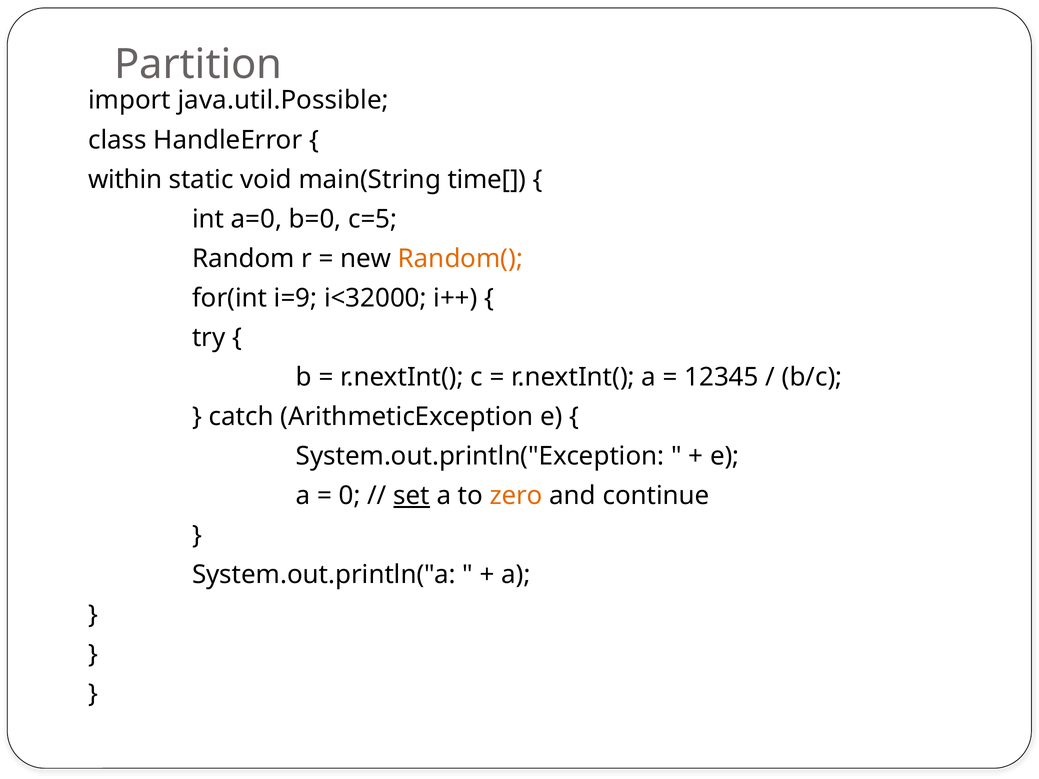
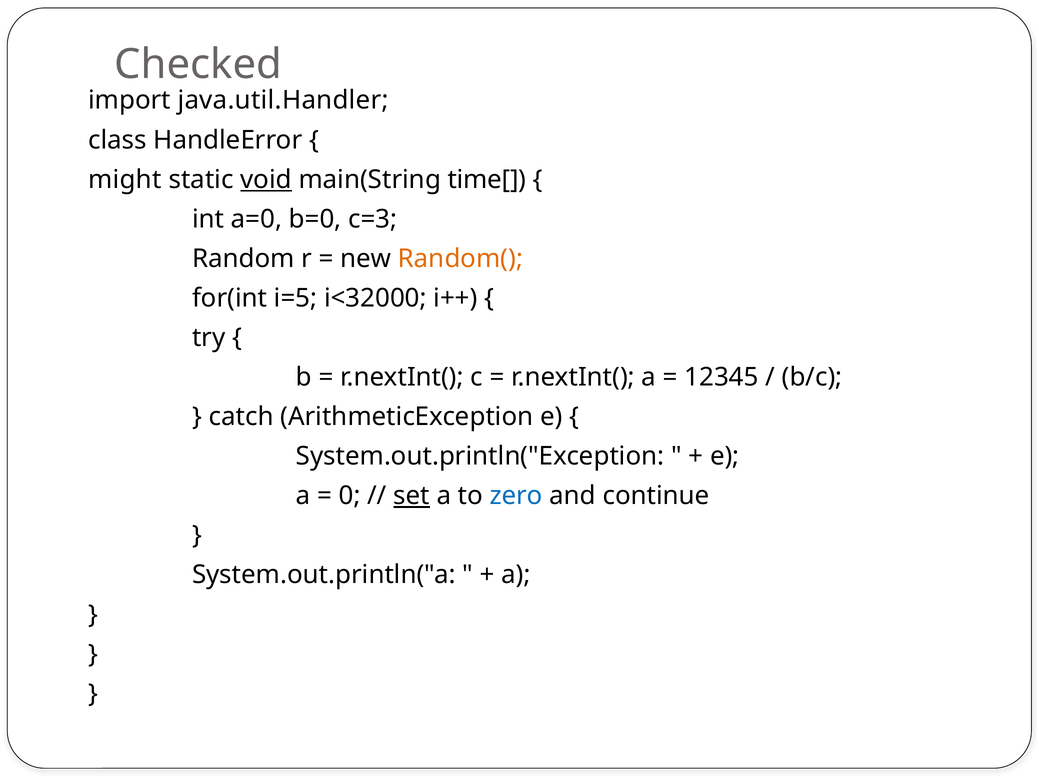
Partition: Partition -> Checked (198, 64)
java.util.Possible: java.util.Possible -> java.util.Handler (283, 100)
within: within -> might (125, 180)
void underline: none -> present (266, 180)
c=5: c=5 -> c=3 (373, 219)
i=9: i=9 -> i=5 (296, 298)
zero colour: orange -> blue (516, 496)
